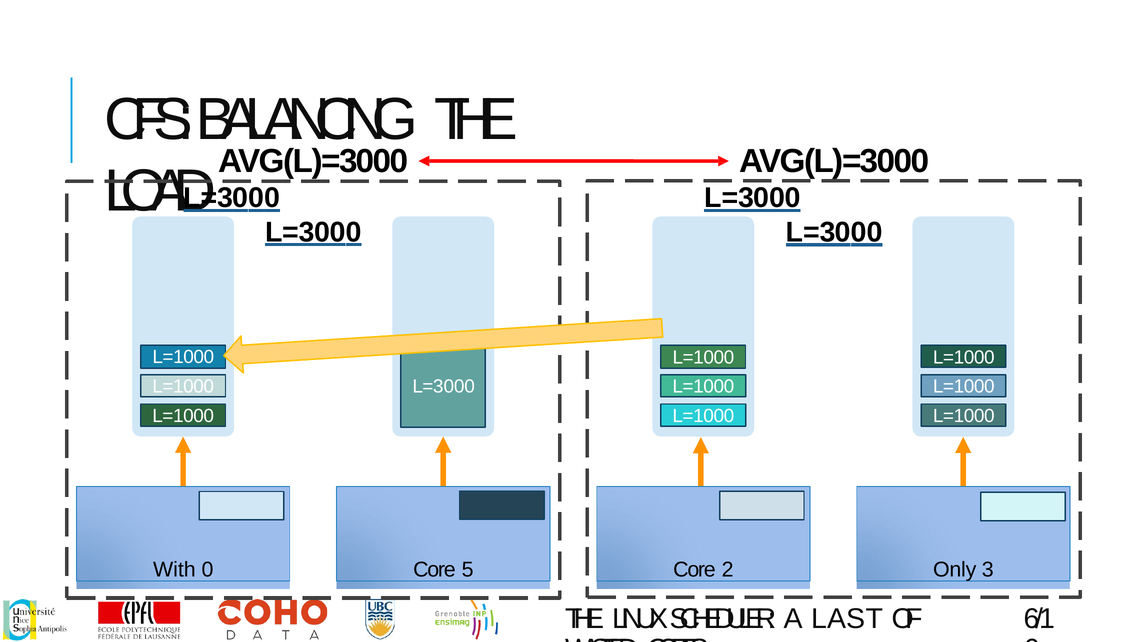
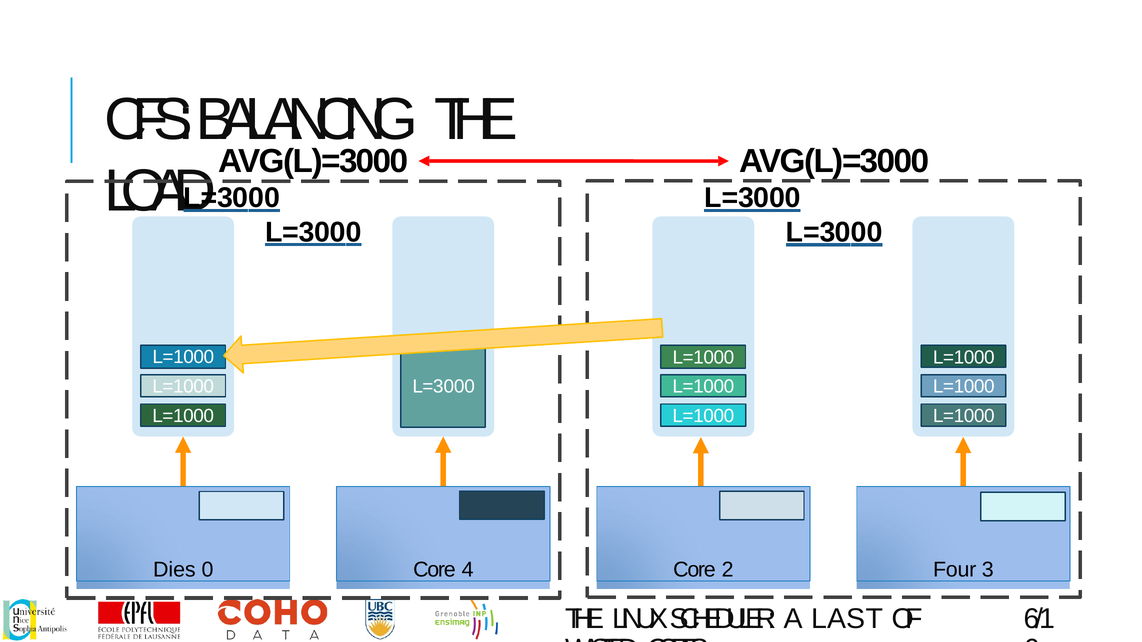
With: With -> Dies (174, 570)
5: 5 -> 4 (468, 570)
Only: Only -> Four (955, 570)
